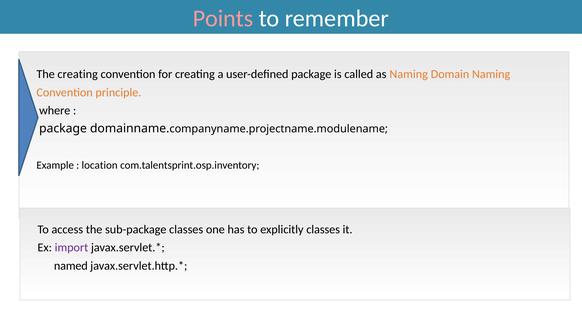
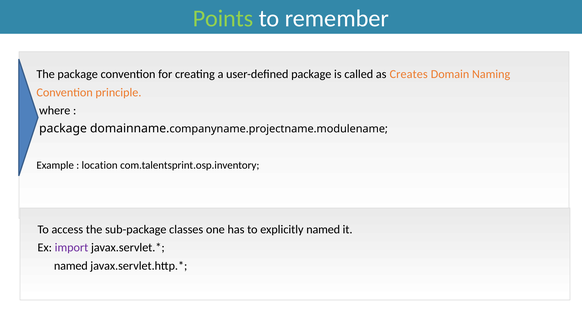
Points colour: pink -> light green (223, 19)
The creating: creating -> package (78, 74)
as Naming: Naming -> Creates (409, 74)
explicitly classes: classes -> named (323, 230)
